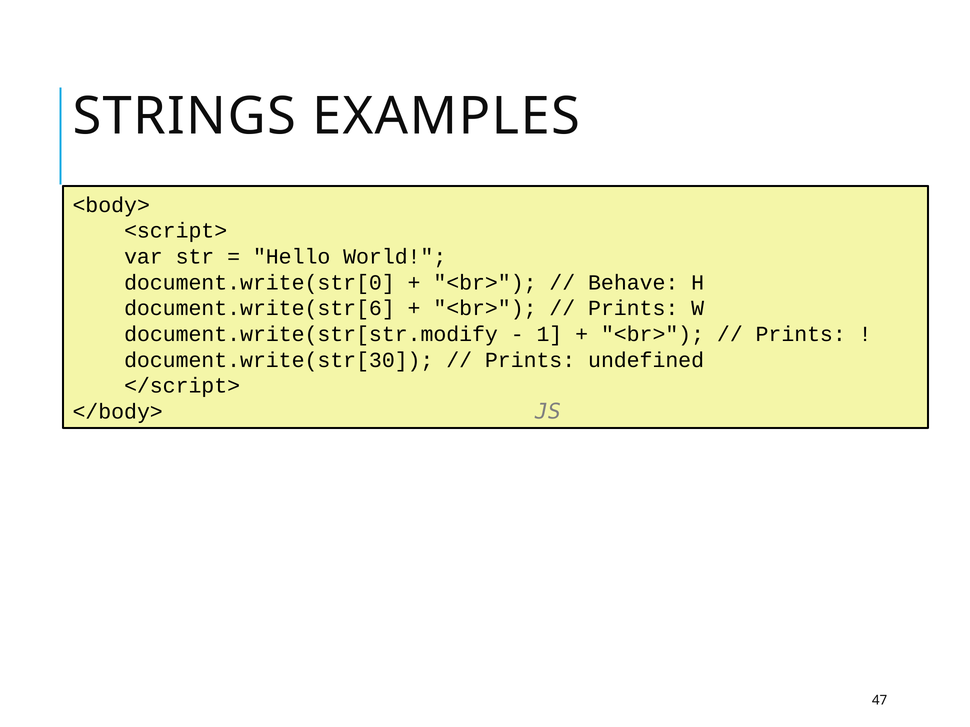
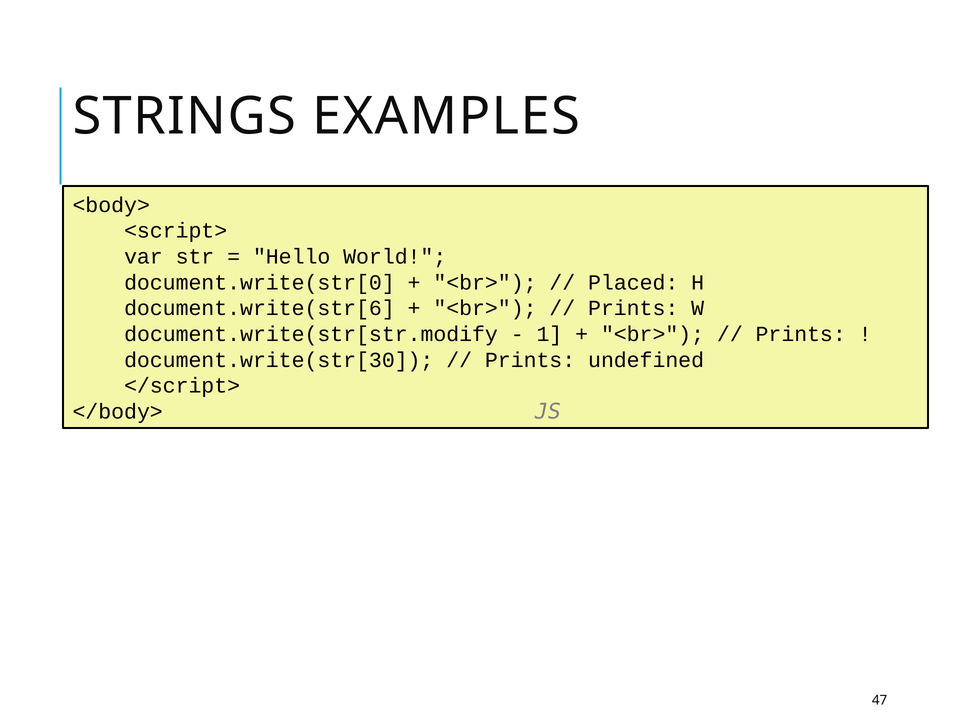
Behave: Behave -> Placed (633, 283)
